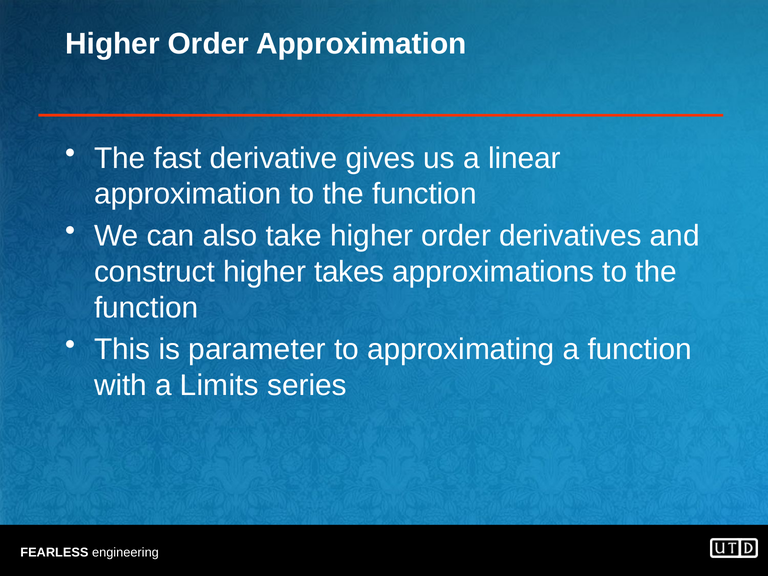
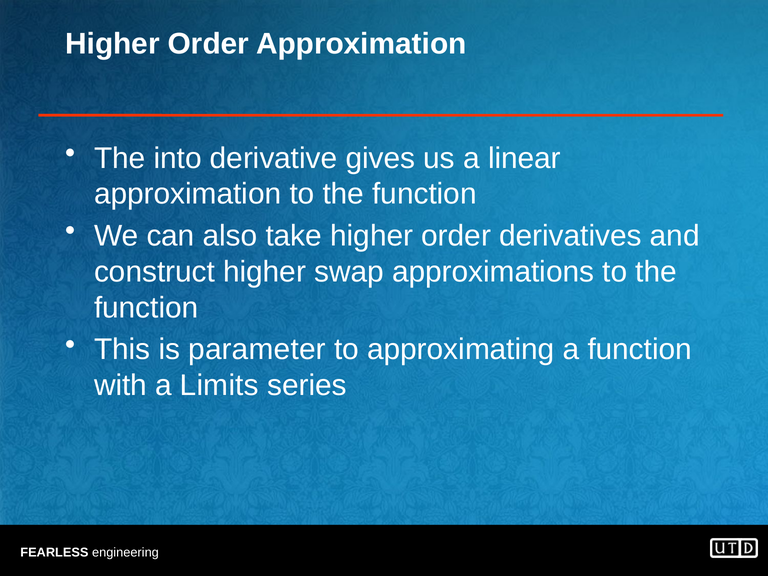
fast: fast -> into (178, 158)
takes: takes -> swap (349, 272)
